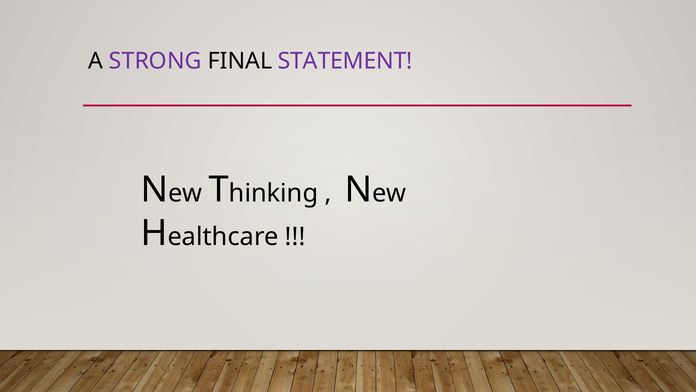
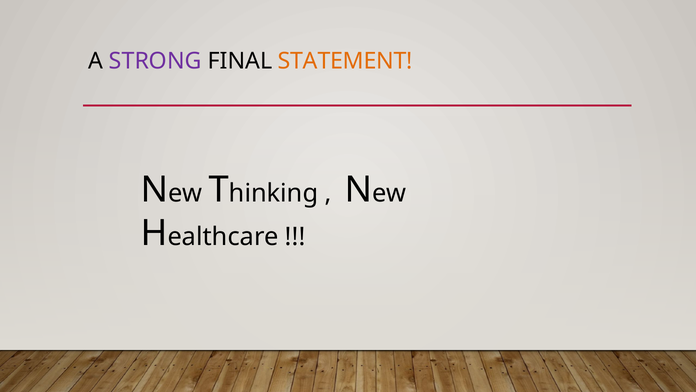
STATEMENT colour: purple -> orange (345, 61)
